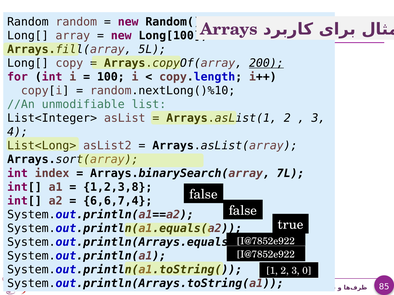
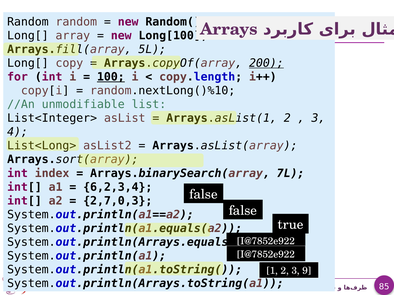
100 underline: none -> present (111, 77)
1,2,3,8: 1,2,3,8 -> 6,2,3,4 (118, 187)
6,6,7,4: 6,6,7,4 -> 2,7,0,3 (118, 201)
0: 0 -> 9 (307, 271)
